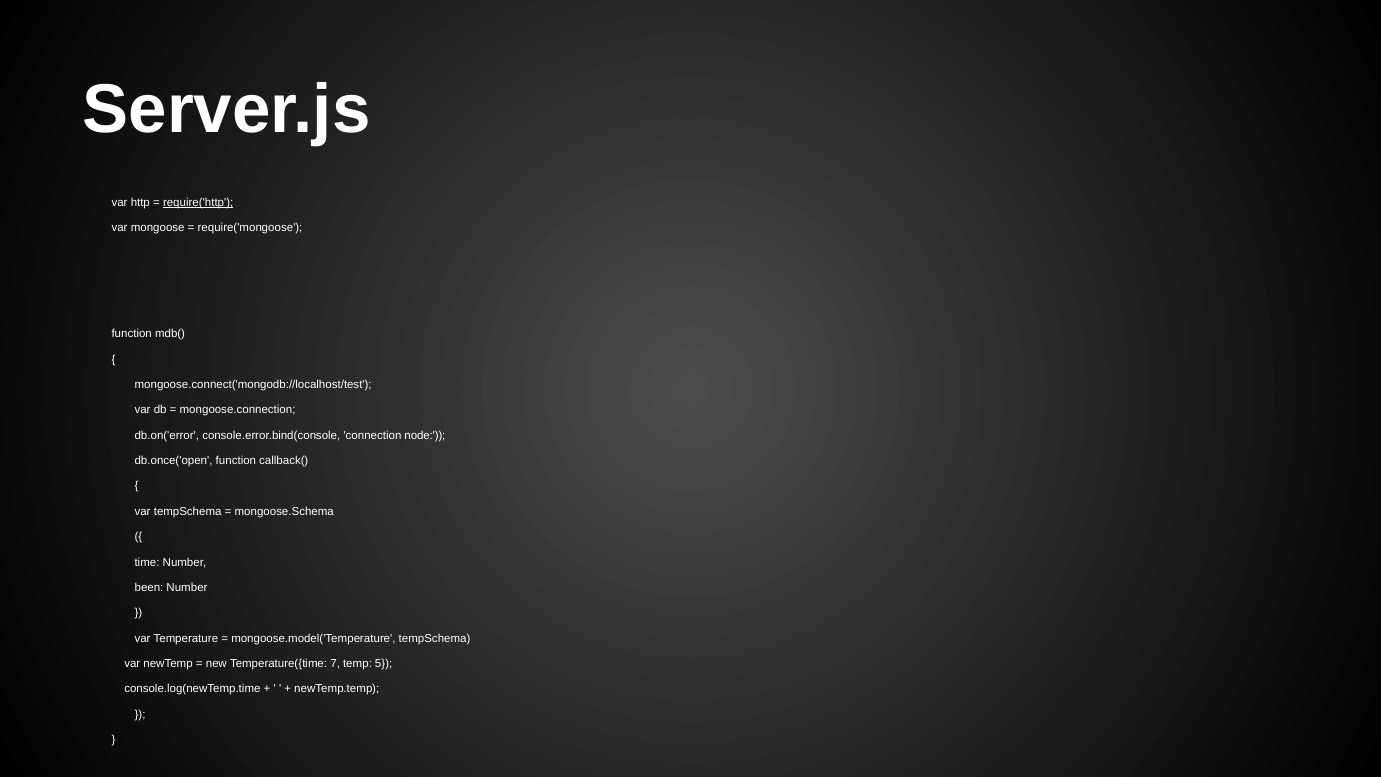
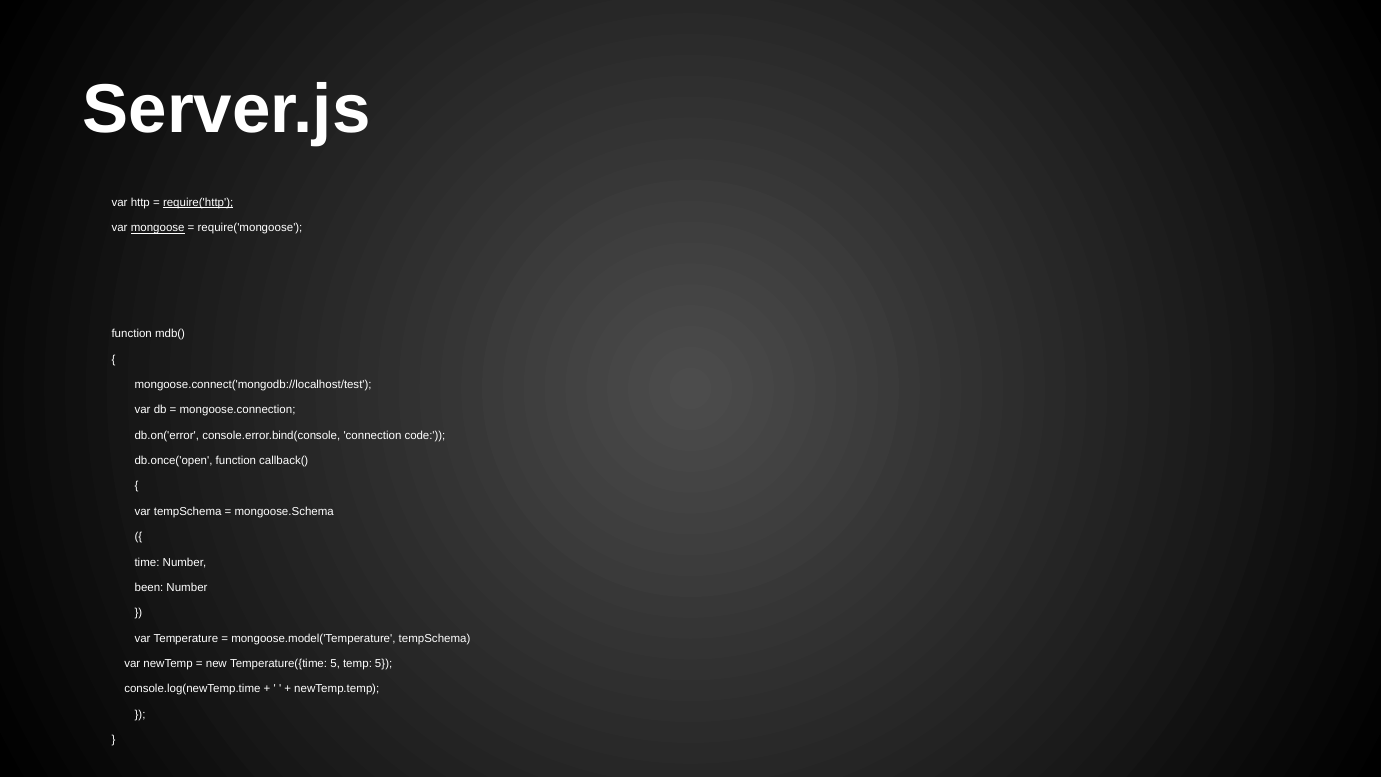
mongoose underline: none -> present (158, 228)
node: node -> code (425, 435)
Temperature({time 7: 7 -> 5 (335, 663)
